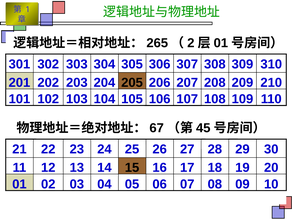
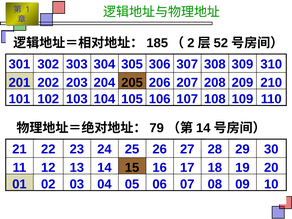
265: 265 -> 185 (157, 43)
01: 01 -> 52 (221, 43)
67: 67 -> 79 (157, 128)
45: 45 -> 14 (203, 128)
